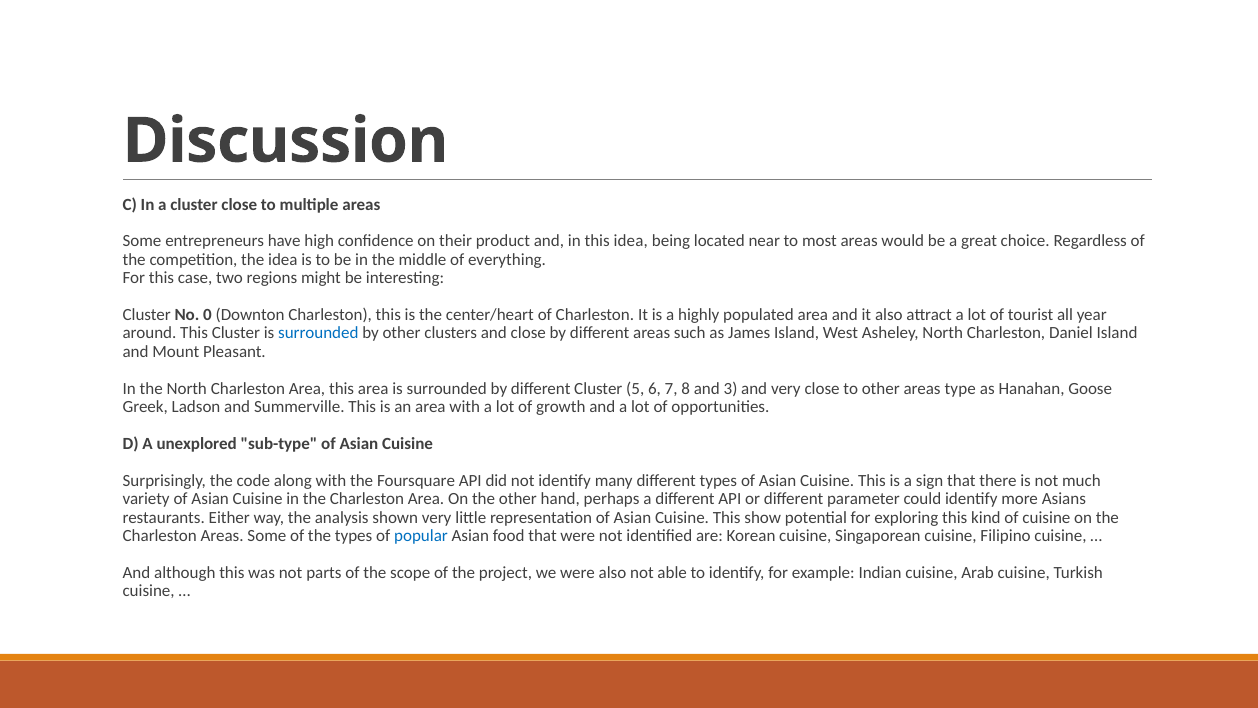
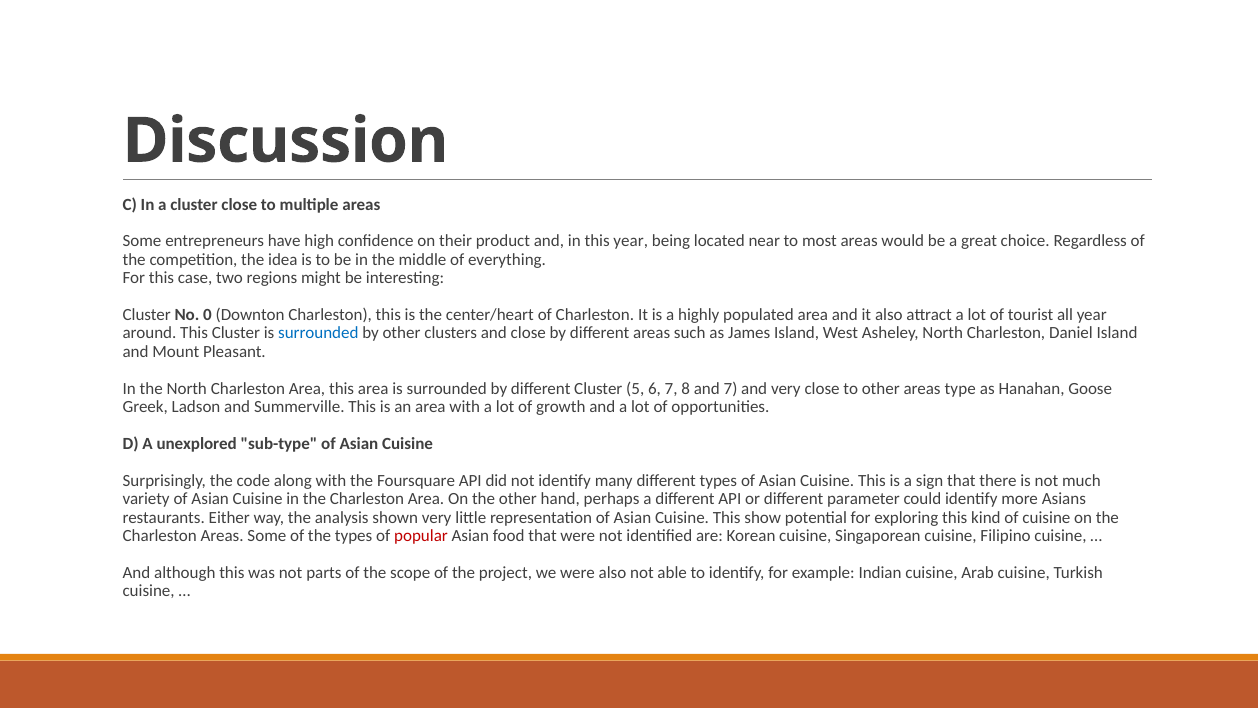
this idea: idea -> year (631, 241)
and 3: 3 -> 7 (731, 388)
popular colour: blue -> red (421, 536)
